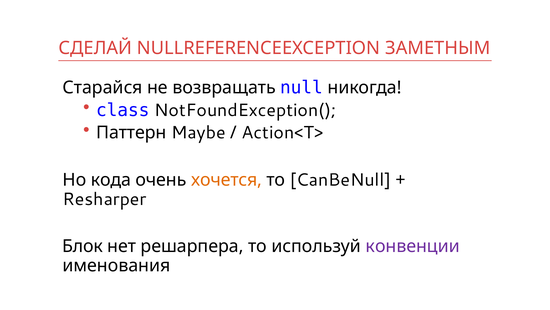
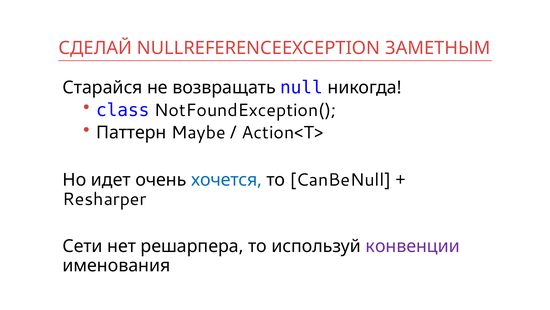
кода: кода -> идет (111, 180)
хочется colour: orange -> blue (227, 180)
Блок: Блок -> Сети (83, 246)
